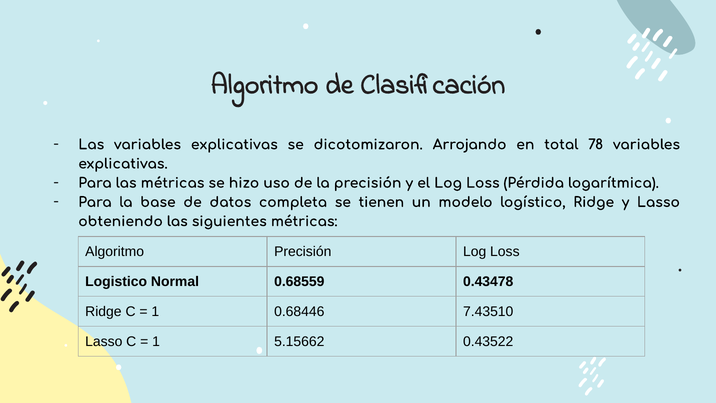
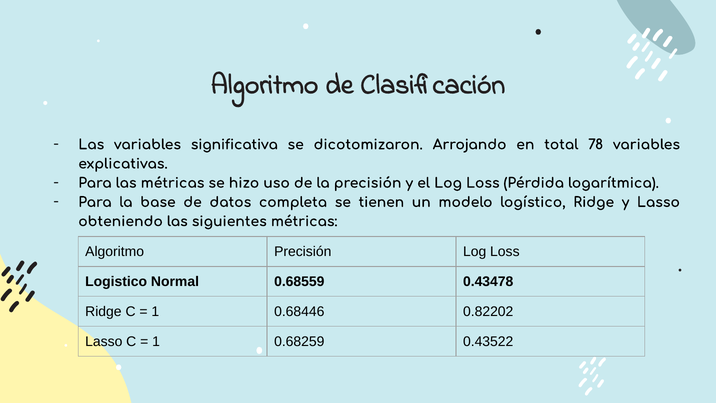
Las variables explicativas: explicativas -> significativa (234, 145)
7.43510: 7.43510 -> 0.82202 (488, 311)
5.15662: 5.15662 -> 0.68259 (299, 341)
